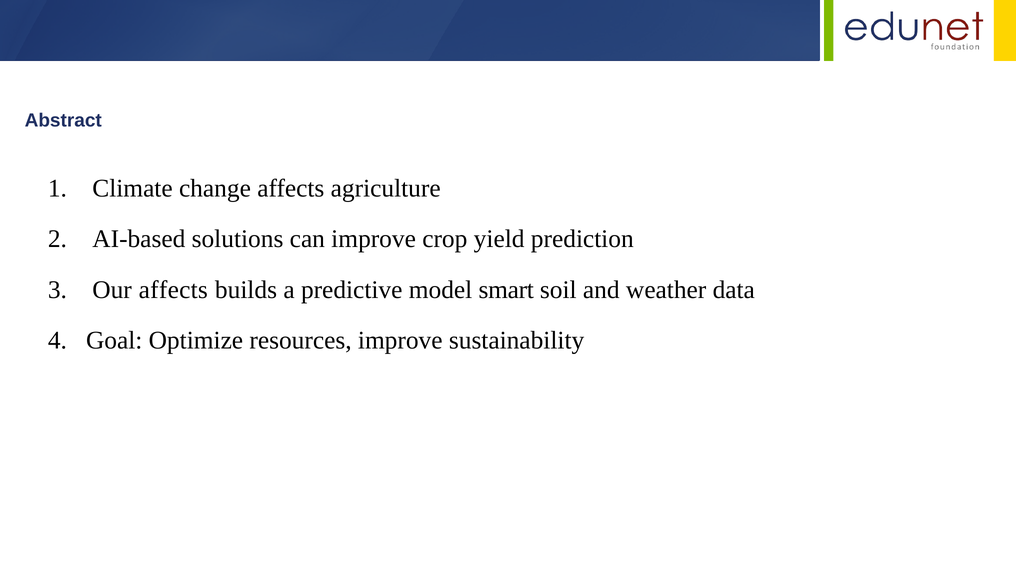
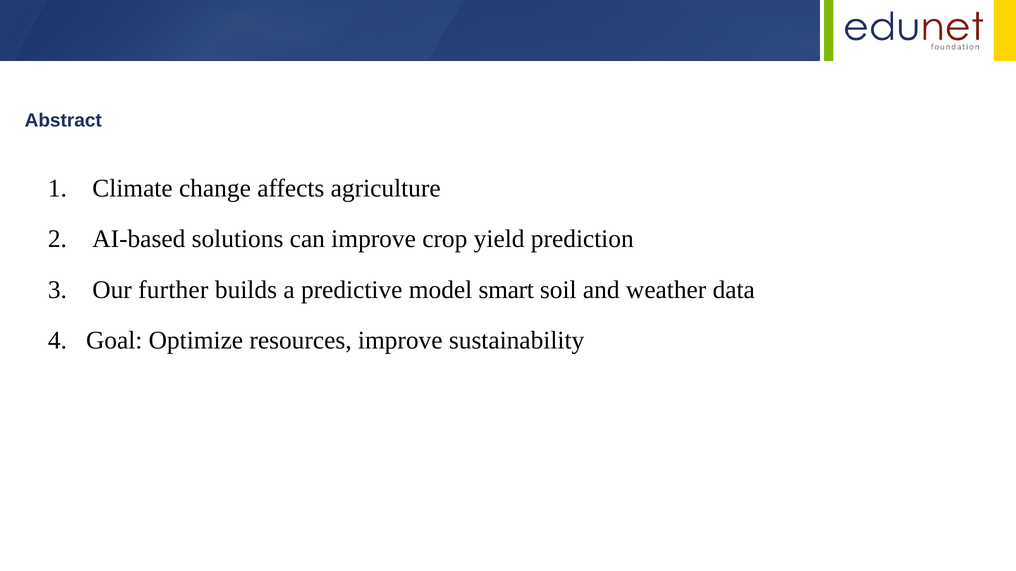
Our affects: affects -> further (173, 290)
